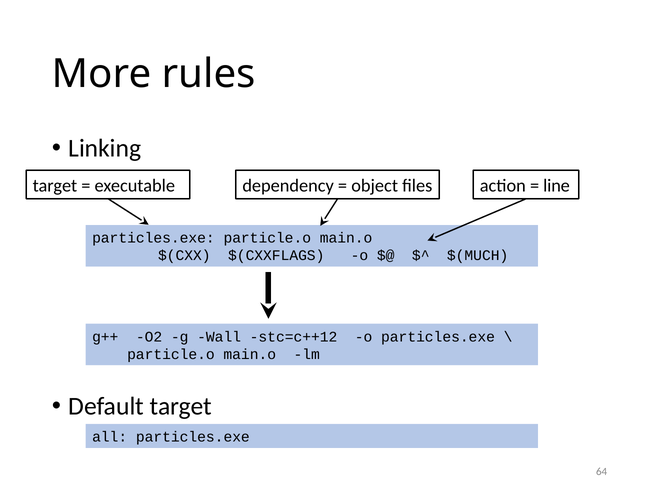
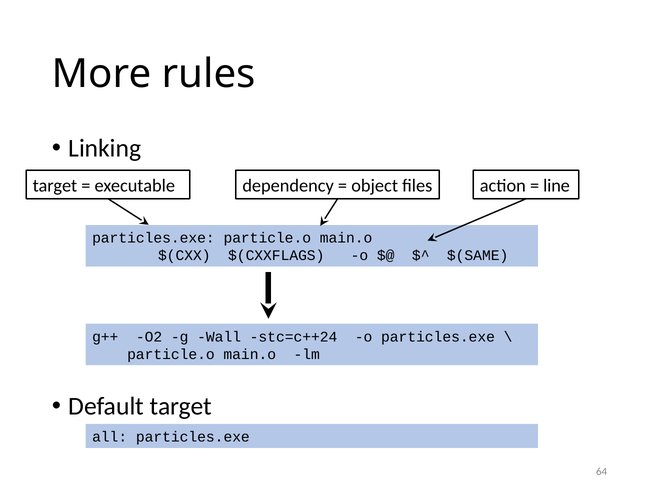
$(MUCH: $(MUCH -> $(SAME (478, 256)
stc=c++12: stc=c++12 -> stc=c++24 (294, 337)
